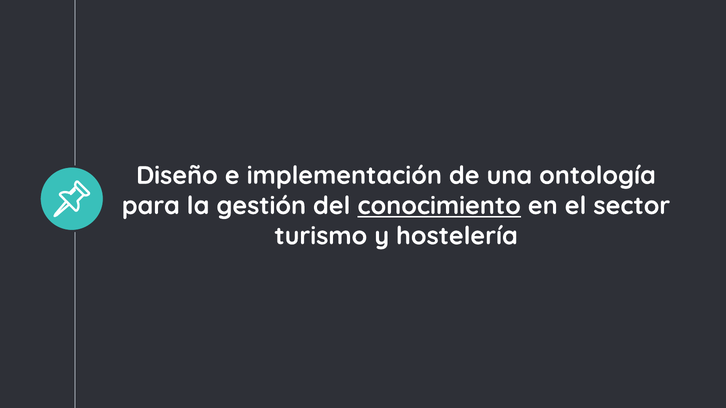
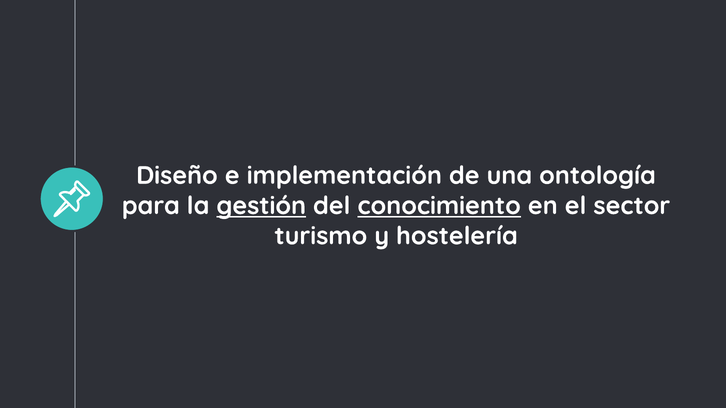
gestión underline: none -> present (261, 206)
